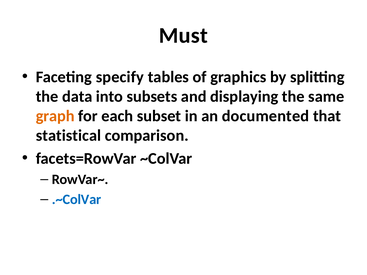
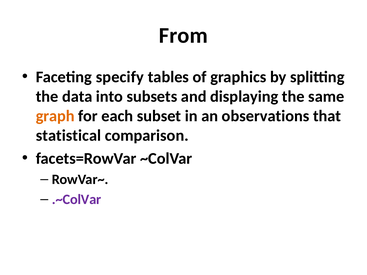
Must: Must -> From (183, 36)
documented: documented -> observations (266, 116)
.~ColVar colour: blue -> purple (77, 200)
